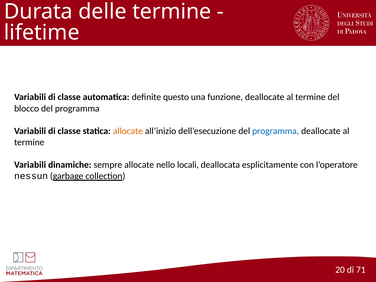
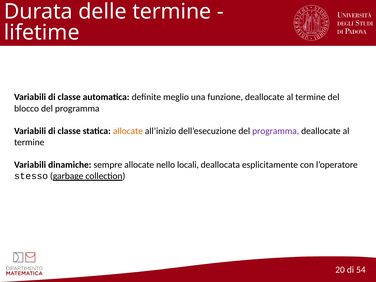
questo: questo -> meglio (176, 97)
programma colour: blue -> purple (276, 131)
nessun: nessun -> stesso (31, 176)
71: 71 -> 54 (361, 270)
